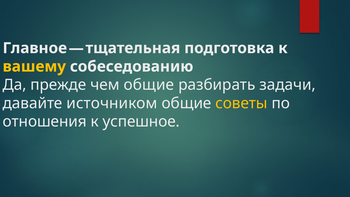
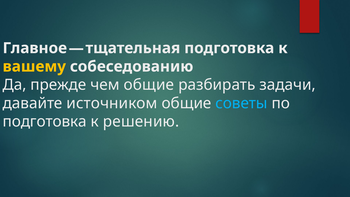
советы colour: yellow -> light blue (242, 103)
отношения: отношения -> подготовка (45, 122)
успешное: успешное -> решению (141, 122)
